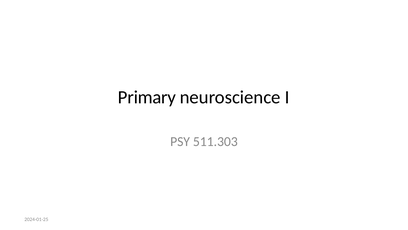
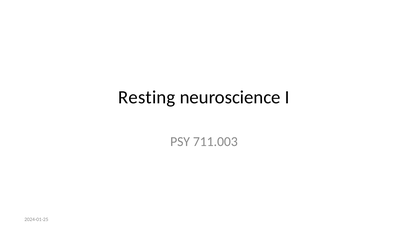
Primary: Primary -> Resting (147, 97)
511.303: 511.303 -> 711.003 (215, 141)
